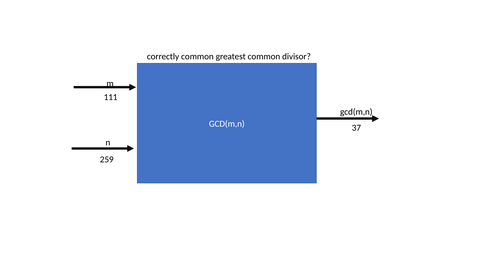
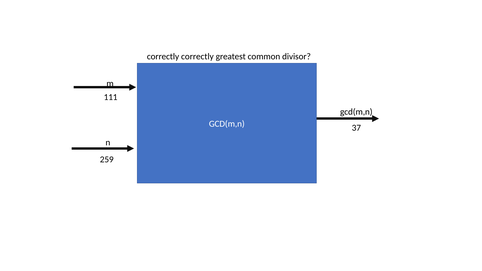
correctly common: common -> correctly (197, 56)
